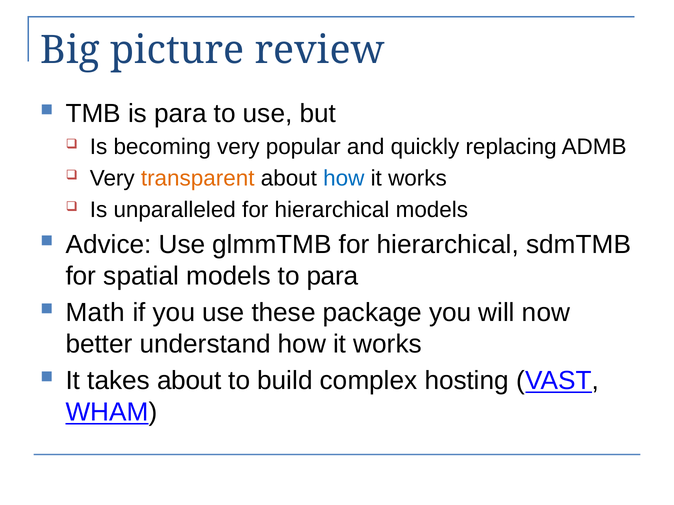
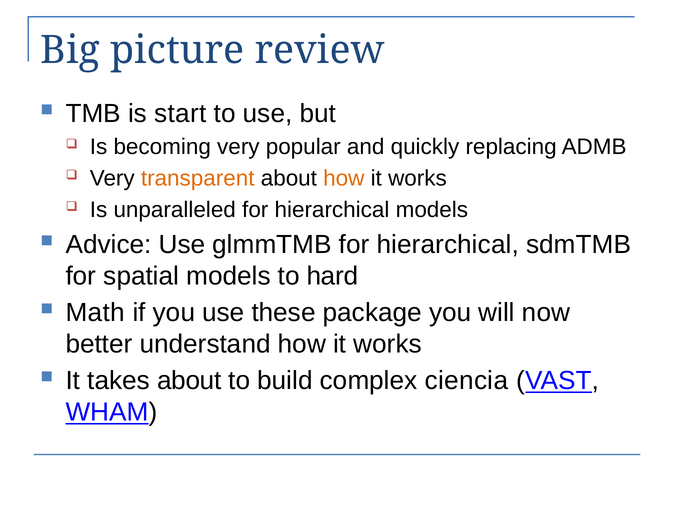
is para: para -> start (180, 114)
how colour: blue -> orange (344, 179)
to para: para -> hard (332, 276)
hosting: hosting -> ciencia (467, 381)
